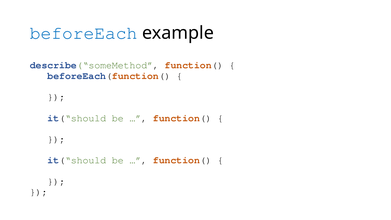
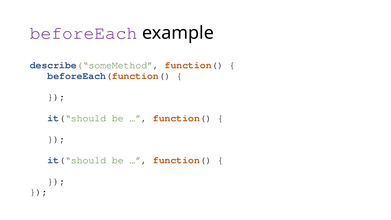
beforeEach colour: blue -> purple (84, 33)
